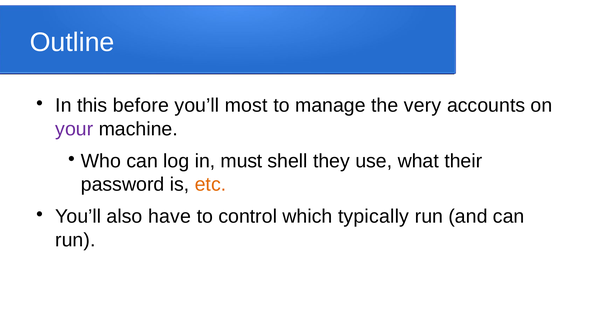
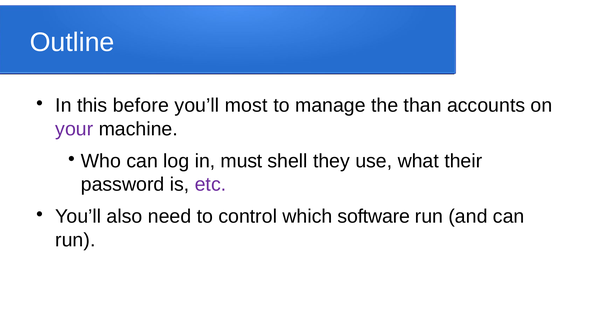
very: very -> than (423, 106)
etc colour: orange -> purple (210, 185)
have: have -> need (170, 217)
typically: typically -> software (374, 217)
